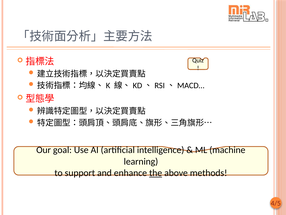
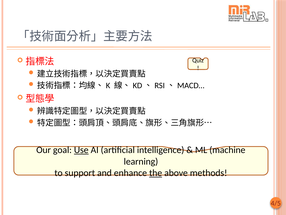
Use underline: none -> present (81, 150)
